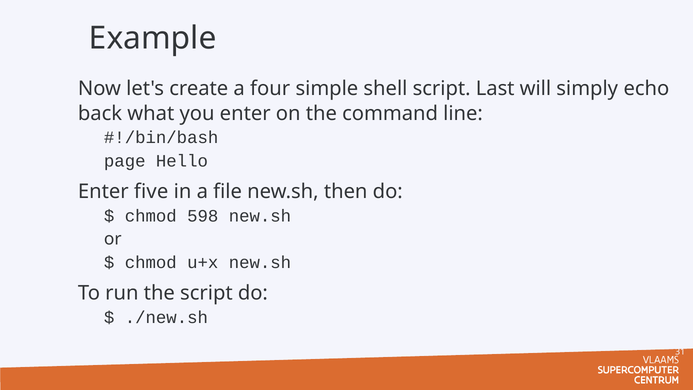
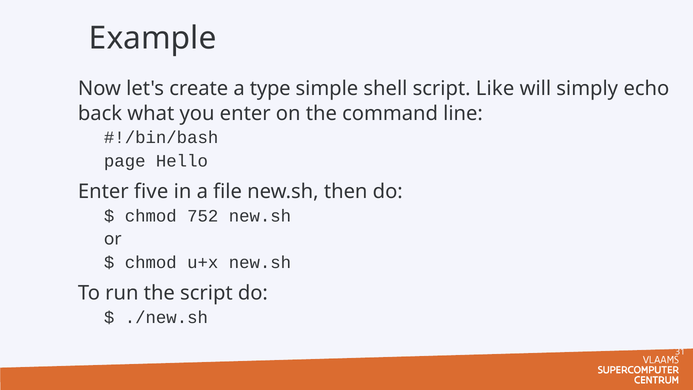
four: four -> type (270, 89)
Last: Last -> Like (495, 89)
598: 598 -> 752 (203, 216)
